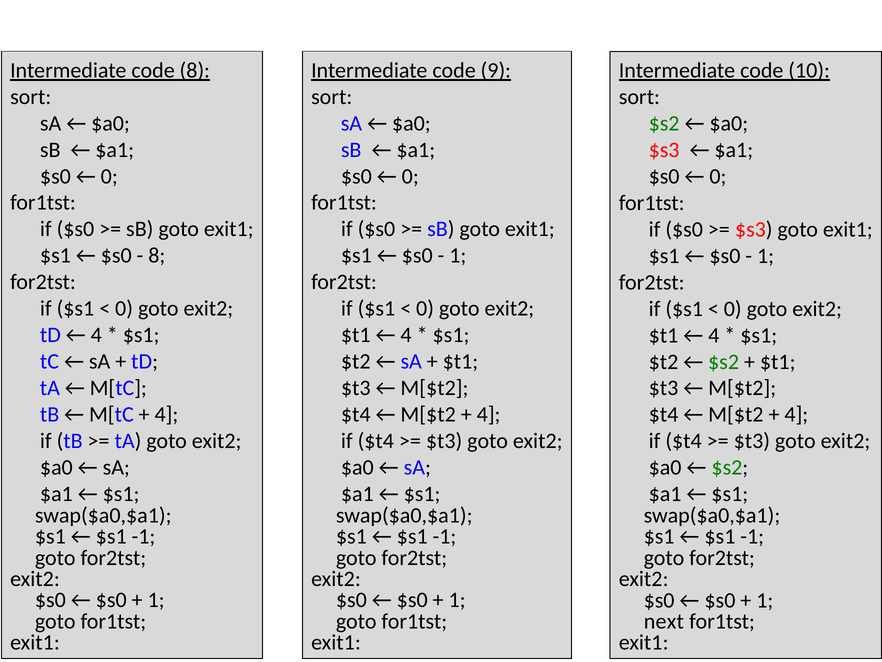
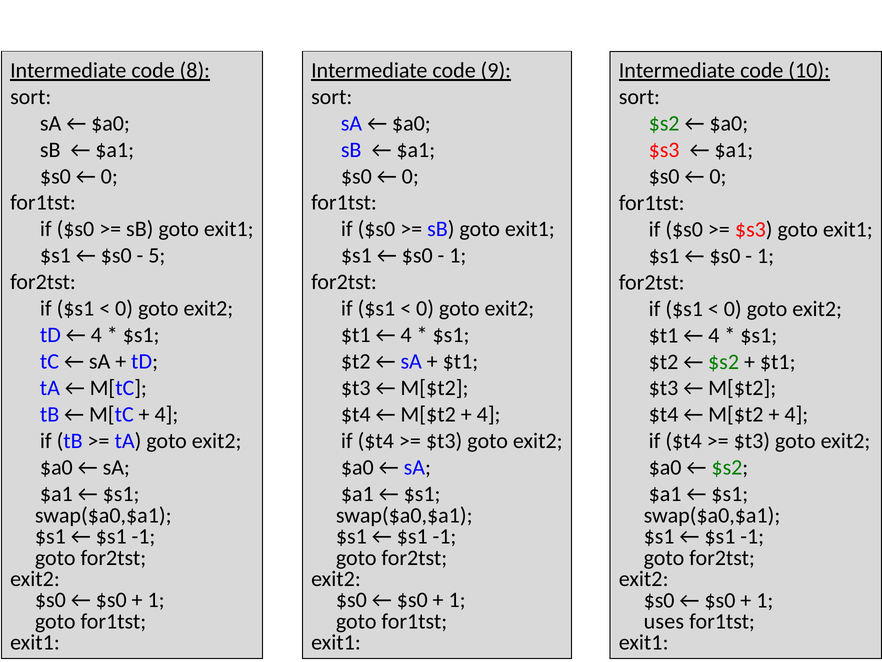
8: 8 -> 5 (157, 255)
next: next -> uses (664, 621)
